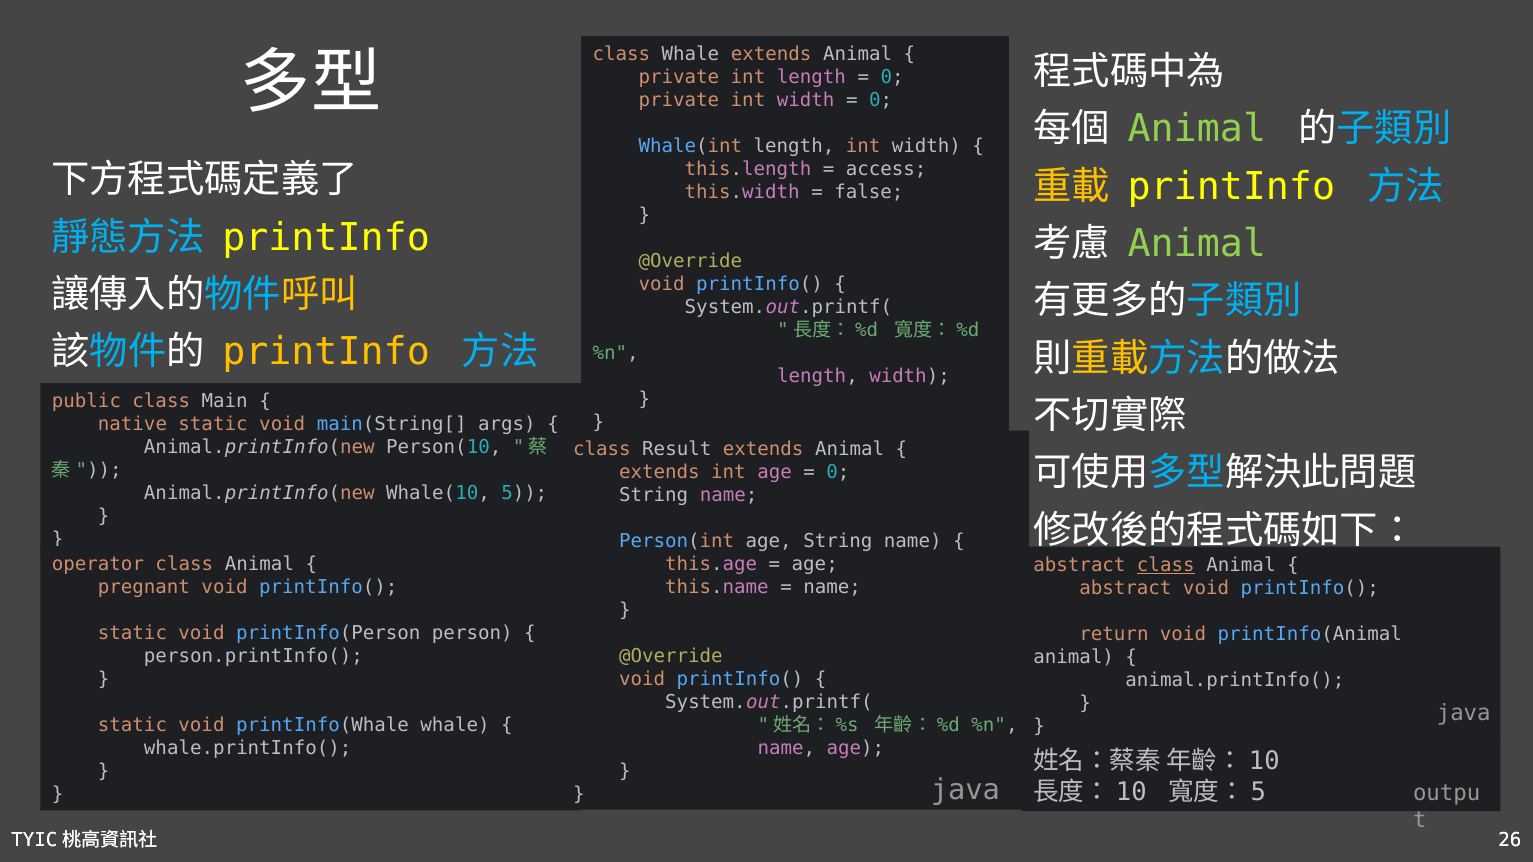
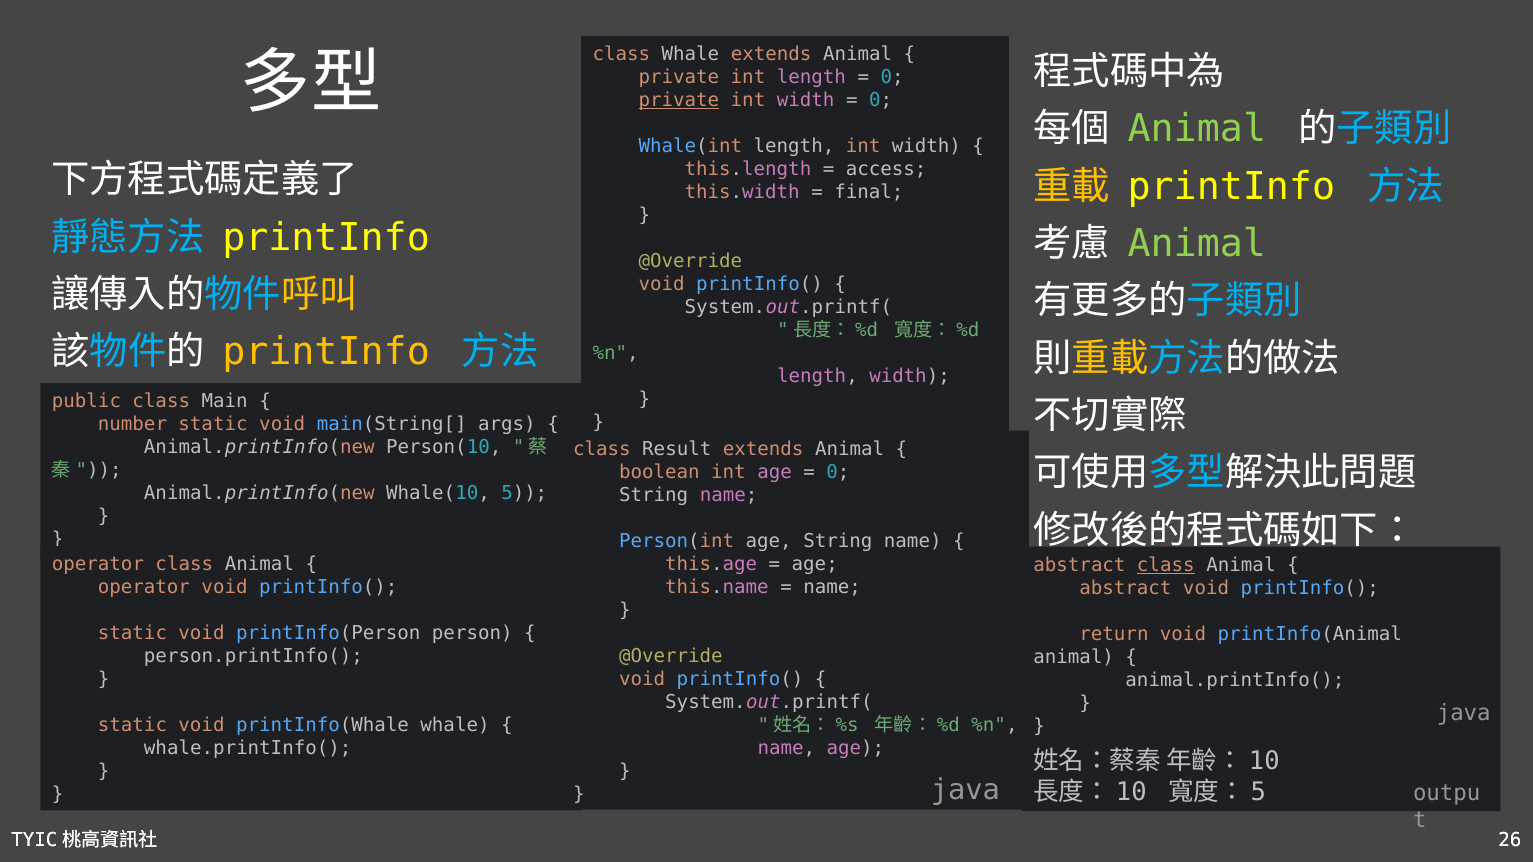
private underline: none -> present (679, 101)
false: false -> final (869, 193)
native: native -> number (132, 425)
extends: extends -> boolean (659, 472)
pregnant: pregnant -> operator (144, 588)
